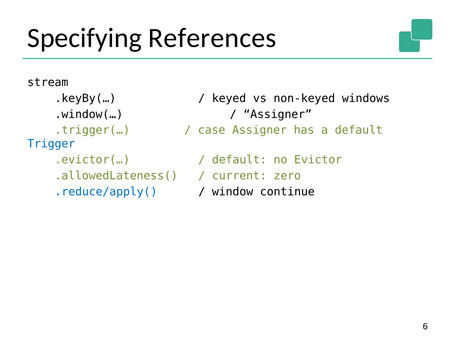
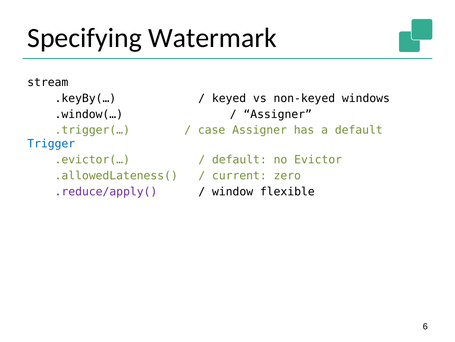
References: References -> Watermark (212, 38)
.reduce/apply( colour: blue -> purple (106, 191)
continue: continue -> flexible (287, 191)
